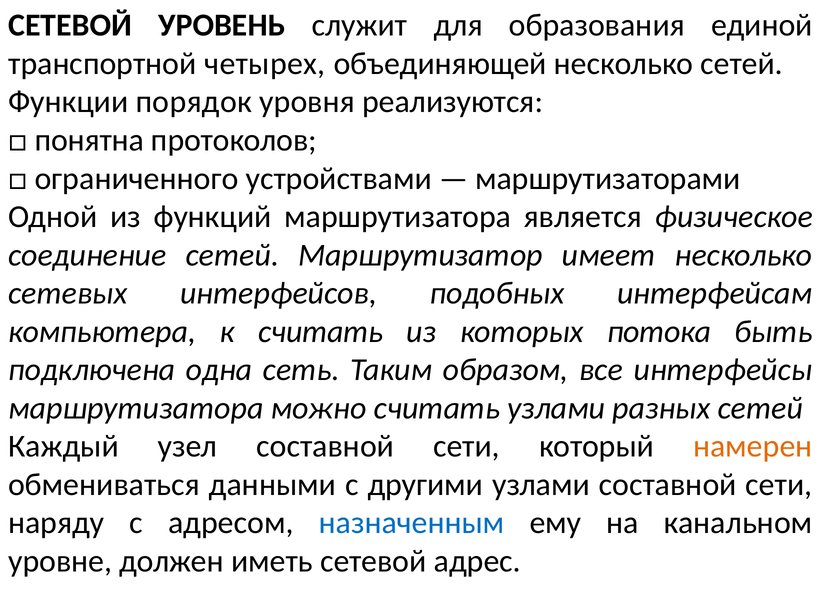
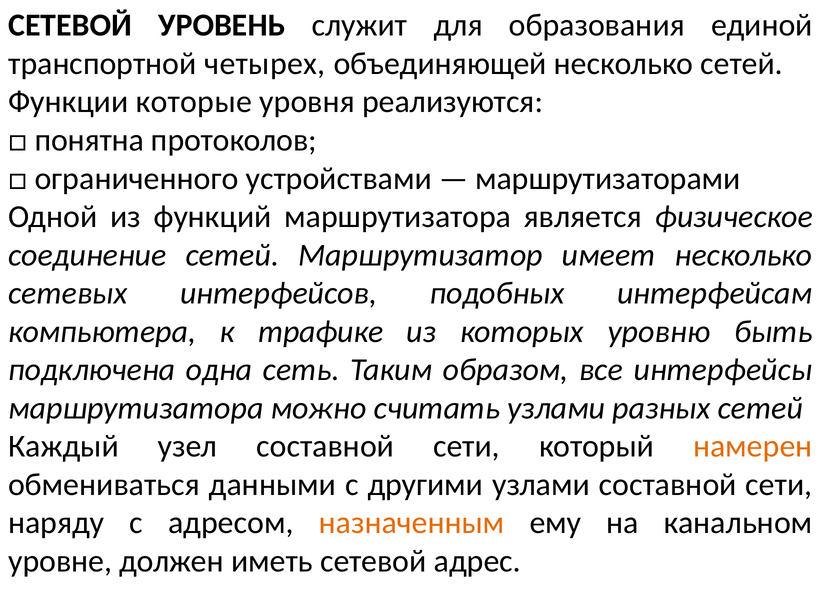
порядок: порядок -> которые (194, 102)
к считать: считать -> трафике (321, 331)
потока: потока -> уровню (659, 331)
назначенным colour: blue -> orange (412, 523)
